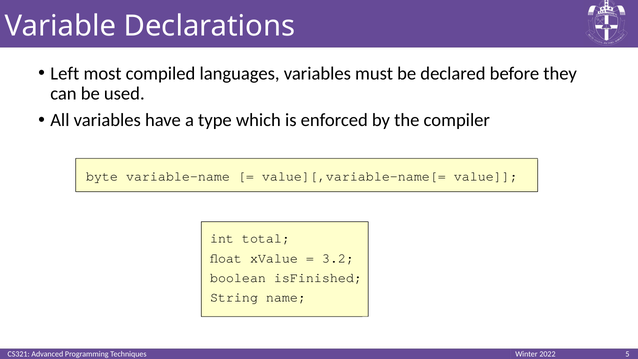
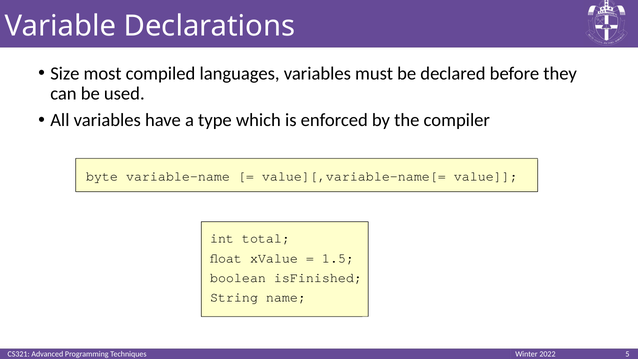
Left: Left -> Size (65, 73)
3.2: 3.2 -> 1.5 (338, 258)
